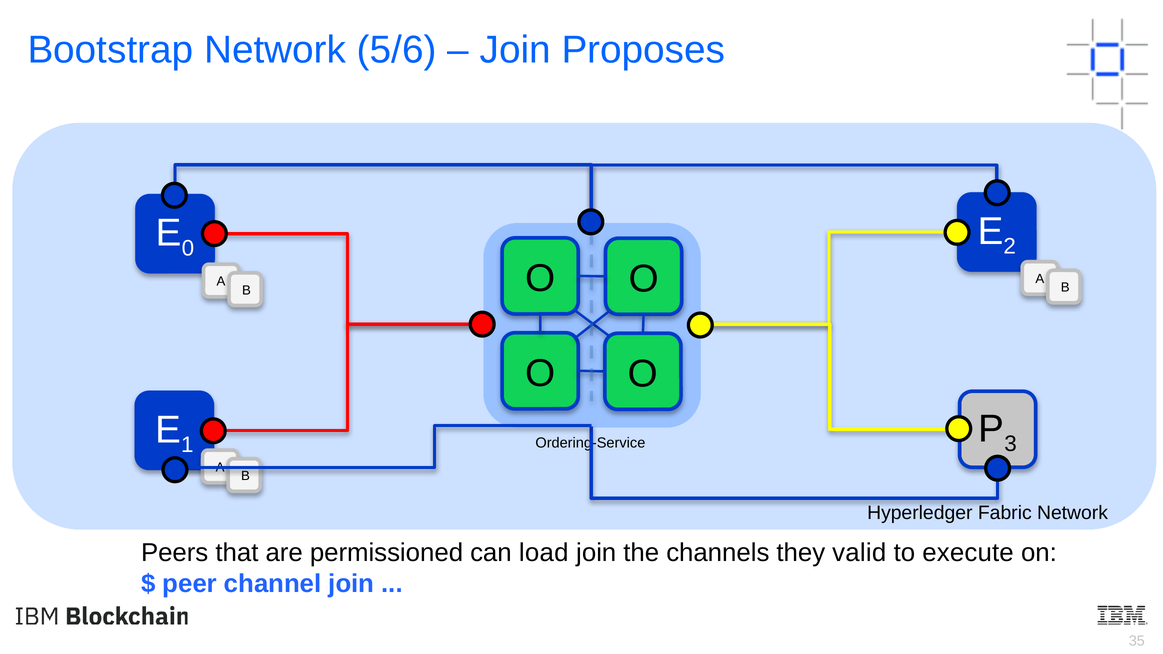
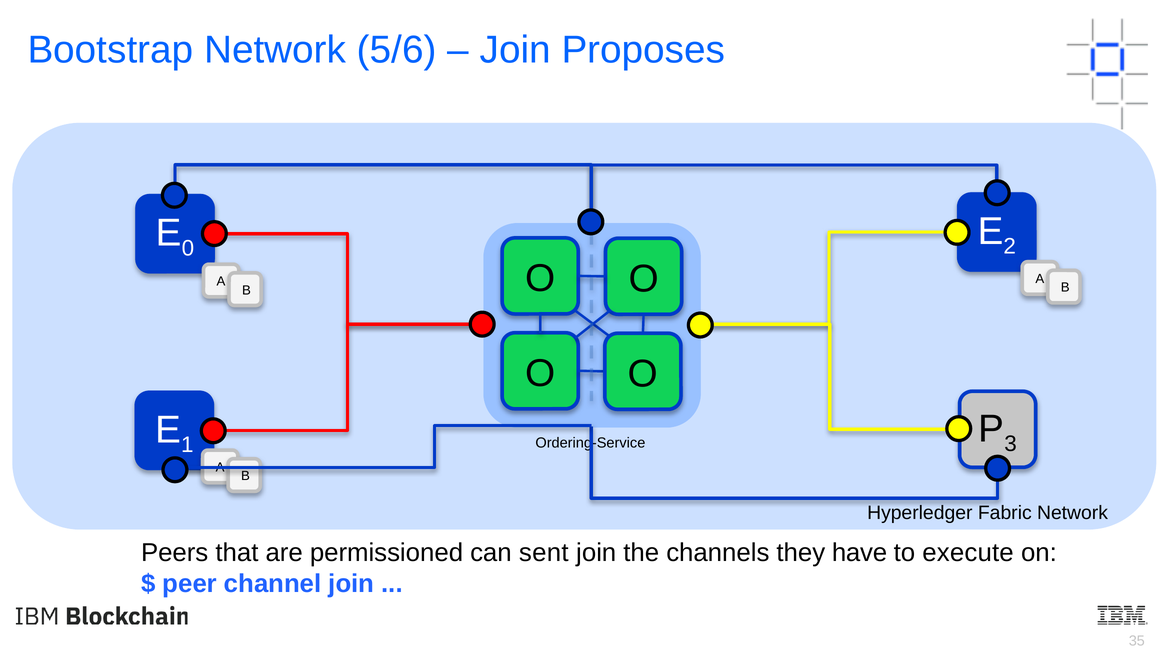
load: load -> sent (544, 553)
valid: valid -> have (860, 553)
